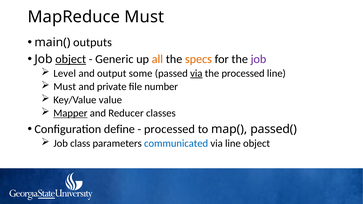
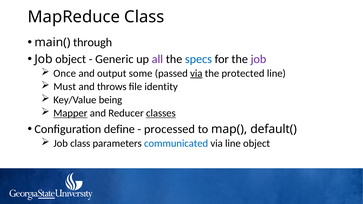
MapReduce Must: Must -> Class (144, 17)
outputs: outputs -> through (93, 42)
object underline: present -> none (71, 59)
all colour: orange -> purple (157, 59)
specs colour: orange -> blue (198, 59)
Level: Level -> Once (65, 73)
the processed: processed -> protected (243, 73)
private: private -> throws (112, 87)
number: number -> identity (161, 87)
value: value -> being (110, 100)
classes underline: none -> present (161, 113)
passed(: passed( -> default( (274, 129)
